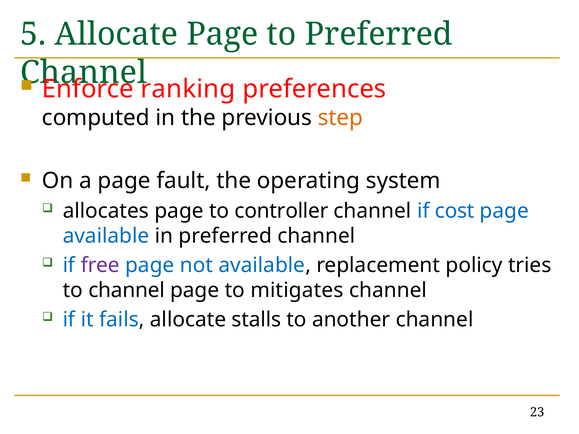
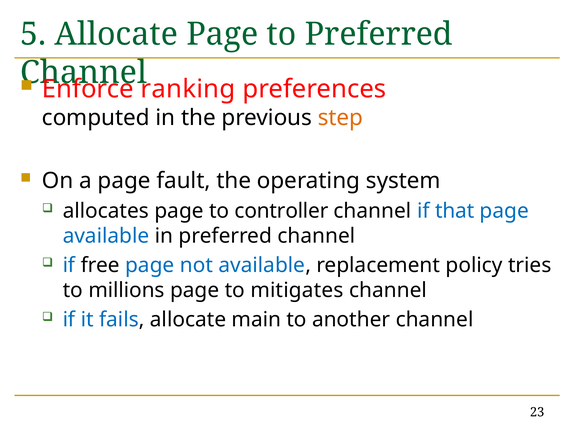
cost: cost -> that (455, 211)
free colour: purple -> black (100, 265)
to channel: channel -> millions (126, 291)
stalls: stalls -> main (256, 320)
